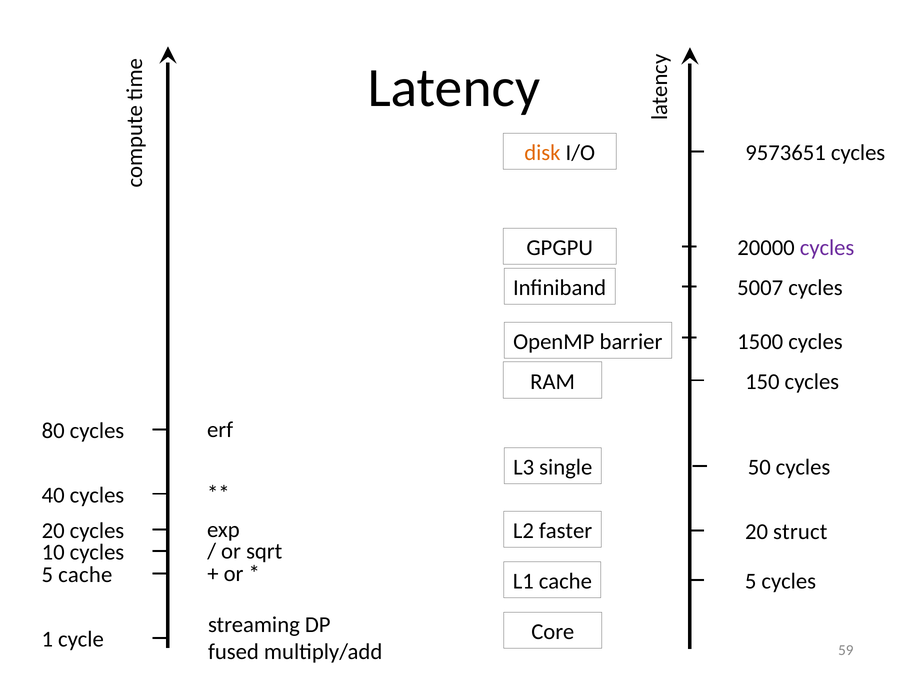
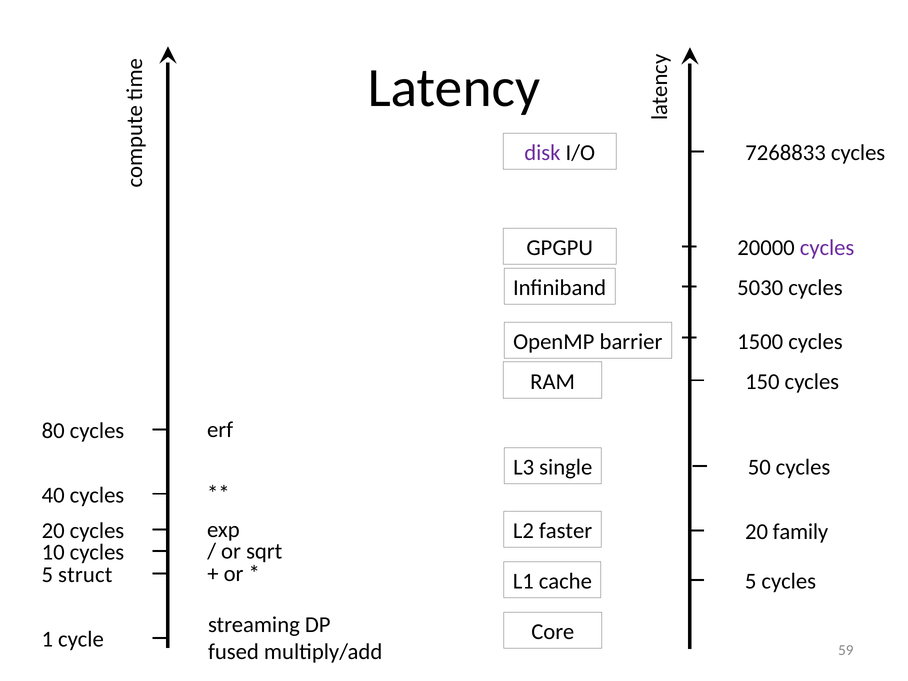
disk colour: orange -> purple (542, 153)
9573651: 9573651 -> 7268833 (786, 153)
5007: 5007 -> 5030 (760, 288)
struct: struct -> family (800, 532)
5 cache: cache -> struct (85, 575)
